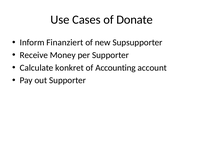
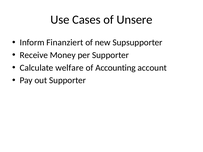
Donate: Donate -> Unsere (135, 20)
konkret: konkret -> welfare (70, 68)
